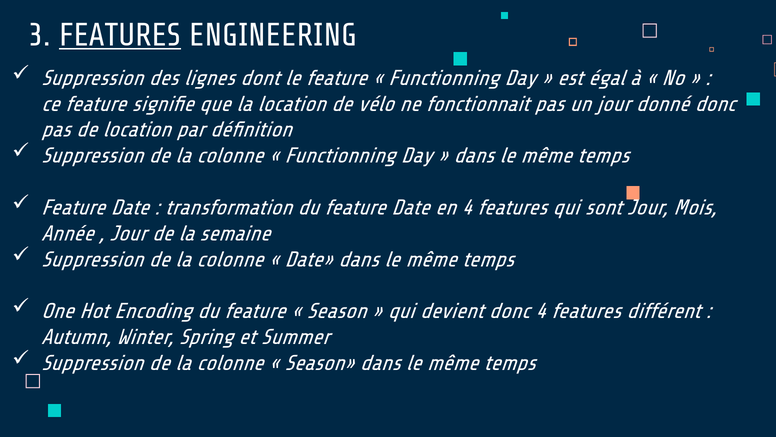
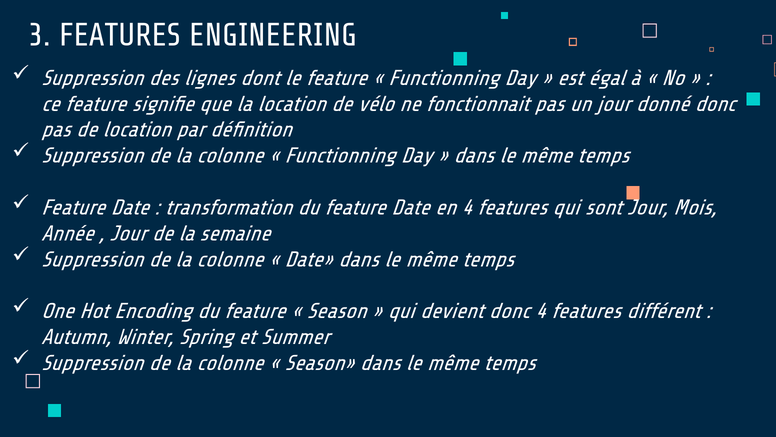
FEATURES underline: present -> none (120, 35)
